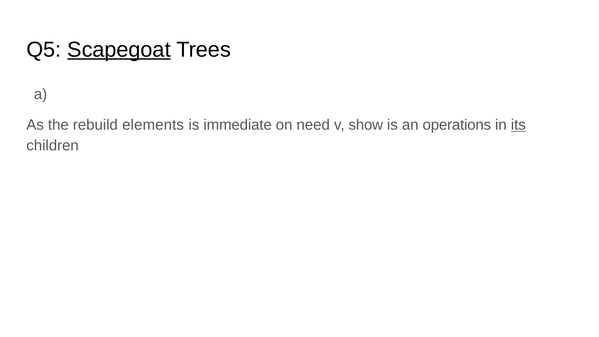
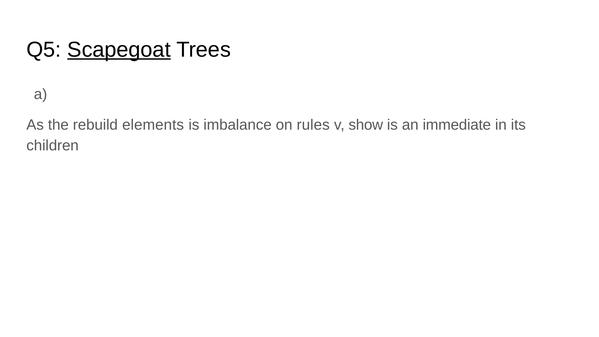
immediate: immediate -> imbalance (238, 125)
need: need -> rules (313, 125)
operations: operations -> immediate (457, 125)
its underline: present -> none (518, 125)
